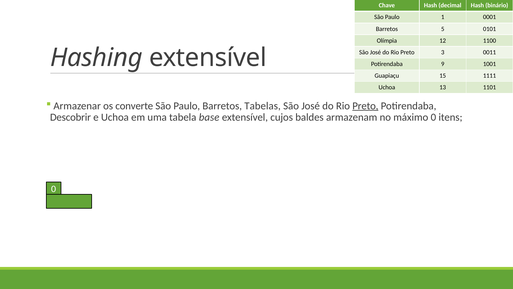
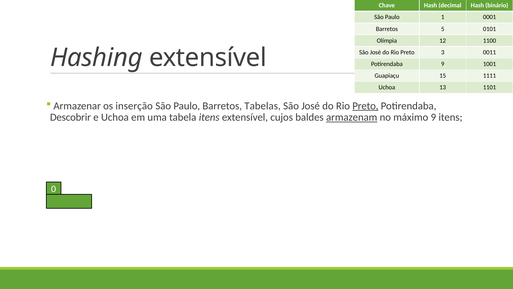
converte: converte -> inserção (134, 106)
tabela base: base -> itens (209, 117)
armazenam underline: none -> present (352, 117)
máximo 0: 0 -> 9 (433, 117)
